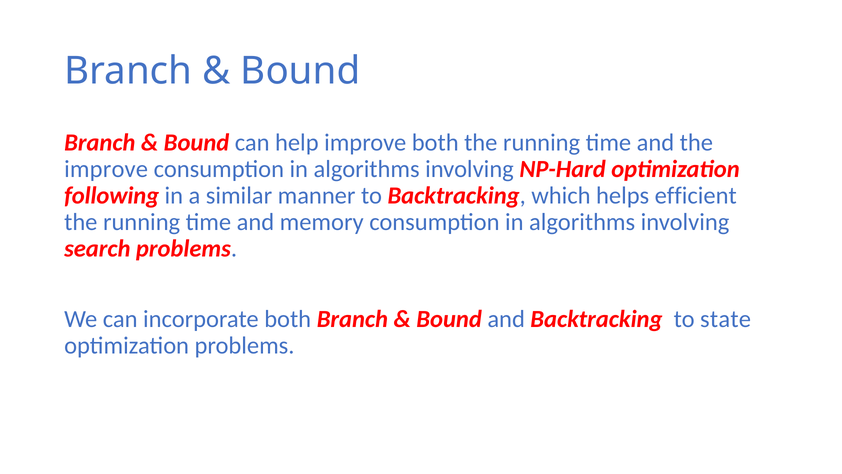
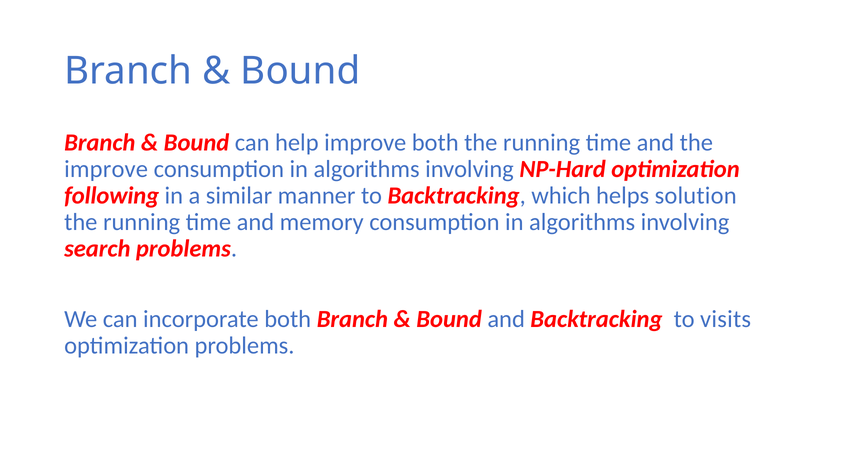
efficient: efficient -> solution (696, 195)
state: state -> visits (726, 319)
